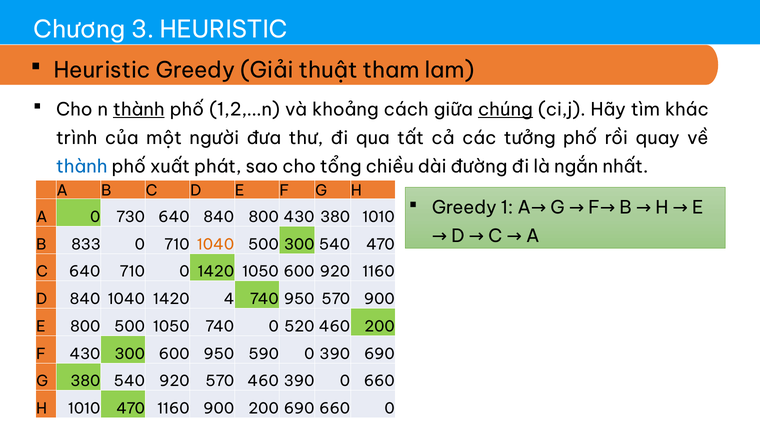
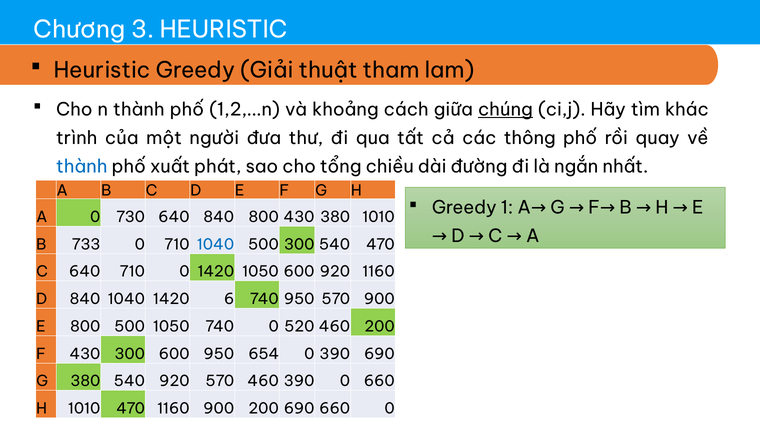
thành underline: present -> none (139, 110)
tưởng: tưởng -> thông (530, 138)
833: 833 -> 733 (86, 245)
1040 colour: orange -> blue (216, 245)
4: 4 -> 6 (229, 300)
590: 590 -> 654 (264, 354)
